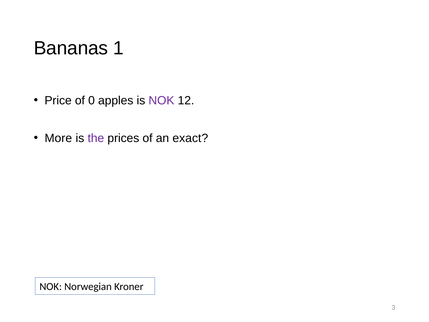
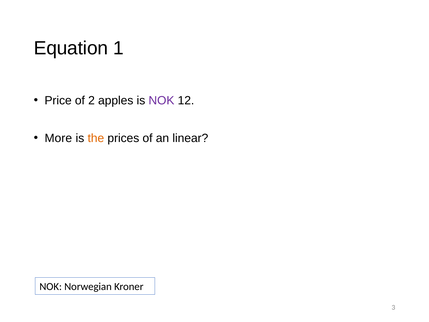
Bananas: Bananas -> Equation (71, 48)
0: 0 -> 2 (92, 100)
the colour: purple -> orange (96, 138)
exact: exact -> linear (190, 138)
